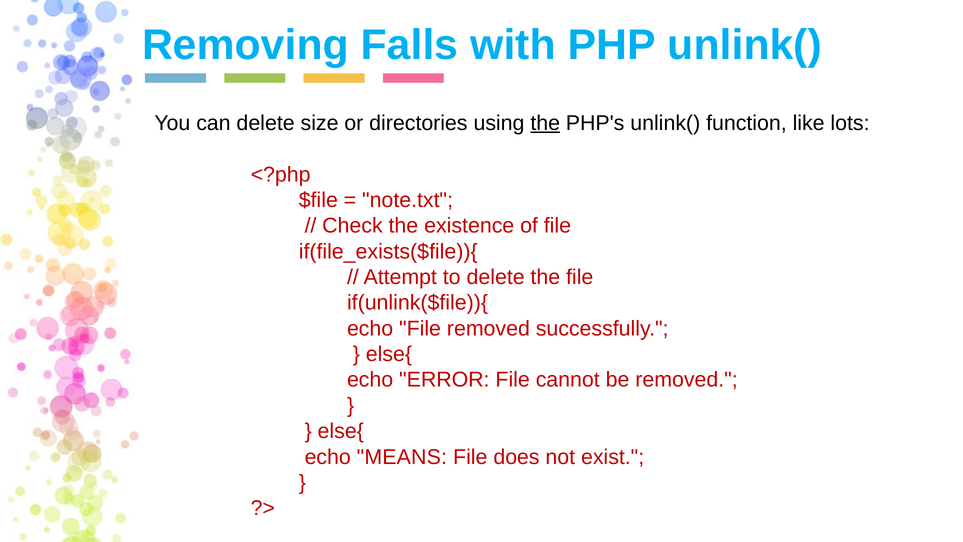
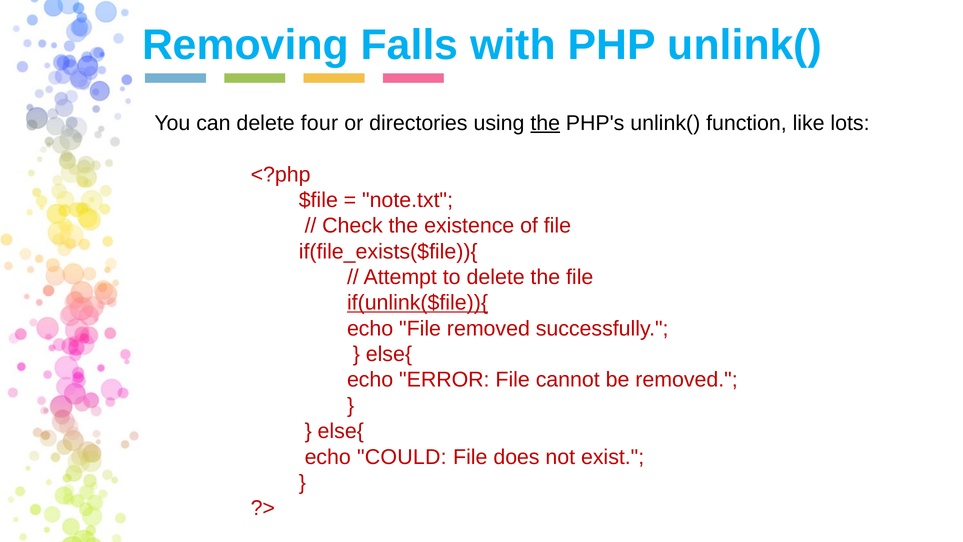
size: size -> four (319, 123)
if(unlink($file)){ underline: none -> present (418, 303)
MEANS: MEANS -> COULD (402, 457)
